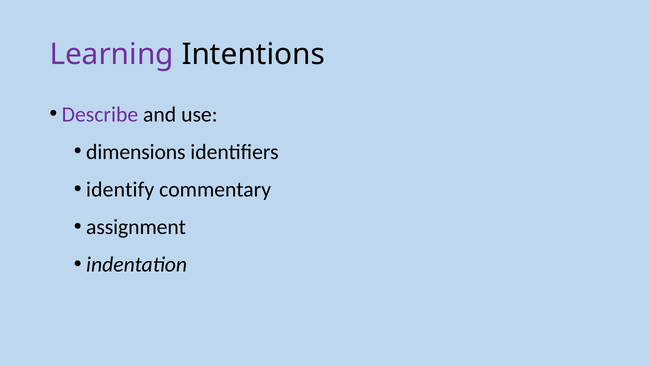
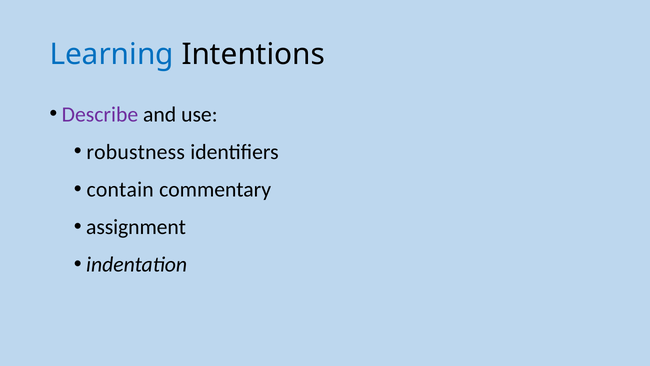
Learning colour: purple -> blue (112, 55)
dimensions: dimensions -> robustness (136, 152)
identify: identify -> contain (120, 189)
